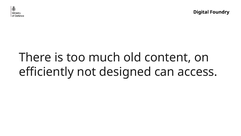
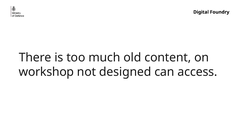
efficiently: efficiently -> workshop (46, 72)
